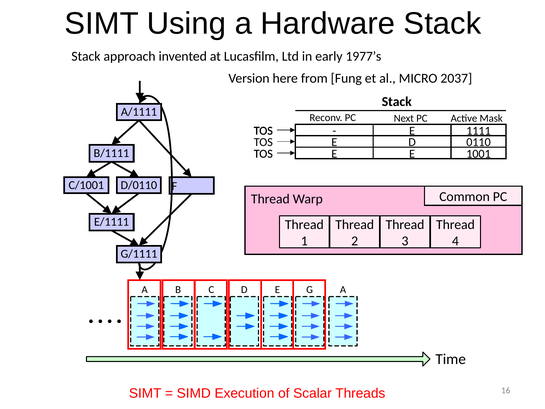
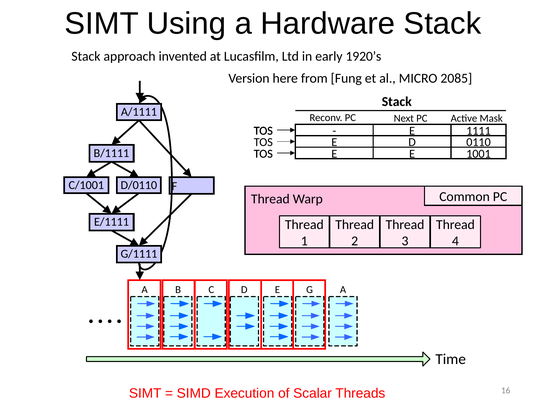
1977’s: 1977’s -> 1920’s (363, 56)
2037: 2037 -> 2085 (456, 78)
